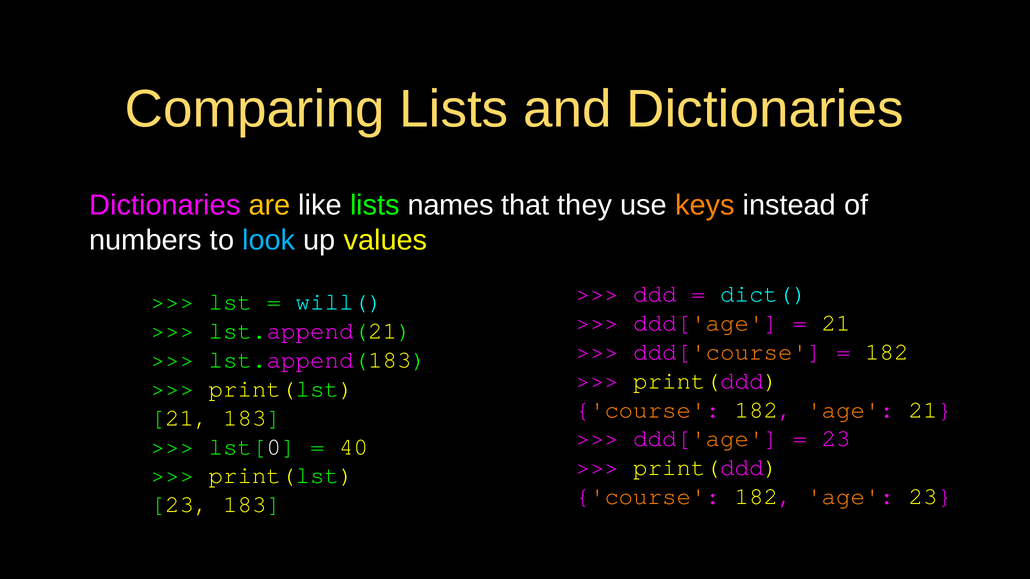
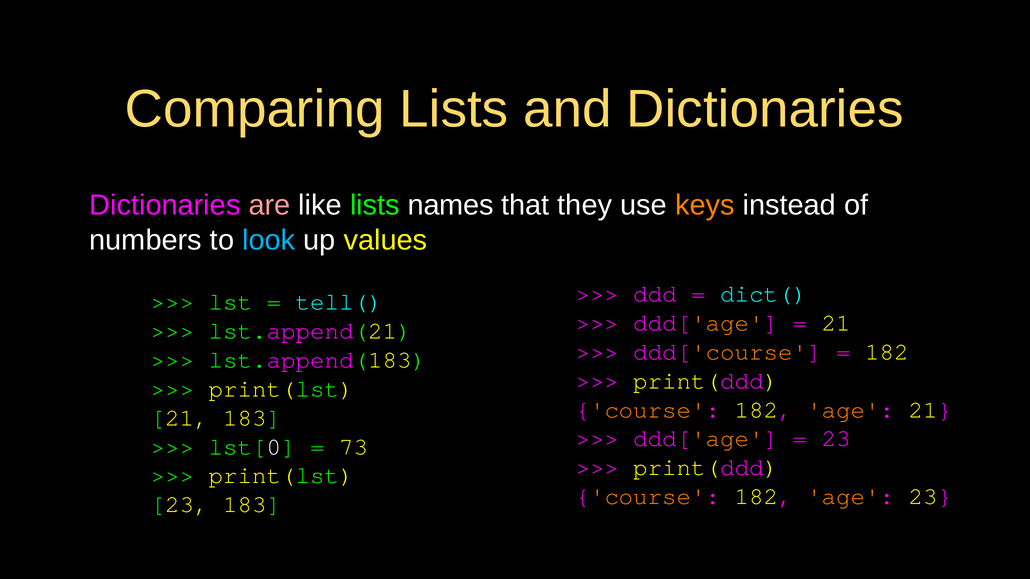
are colour: yellow -> pink (270, 206)
will(: will( -> tell( (339, 302)
40: 40 -> 73 (354, 447)
